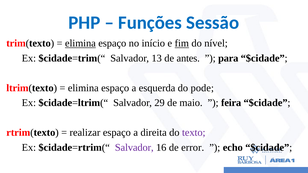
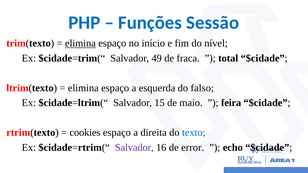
fim underline: present -> none (182, 43)
13: 13 -> 49 (157, 58)
antes: antes -> fraca (188, 58)
para: para -> total (228, 58)
pode: pode -> falso (202, 88)
29: 29 -> 15 (160, 103)
realizar: realizar -> cookies (85, 133)
texto colour: purple -> blue (194, 133)
